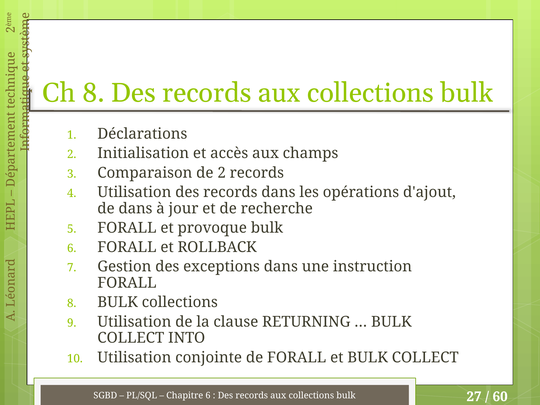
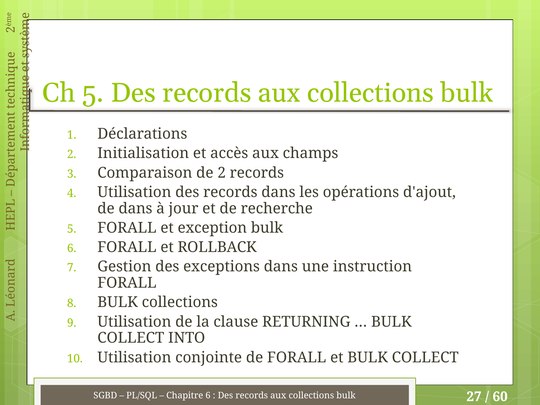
Ch 8: 8 -> 5 (93, 93)
provoque: provoque -> exception (212, 228)
